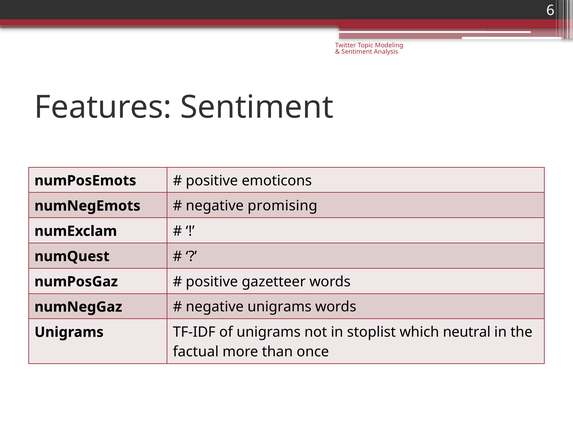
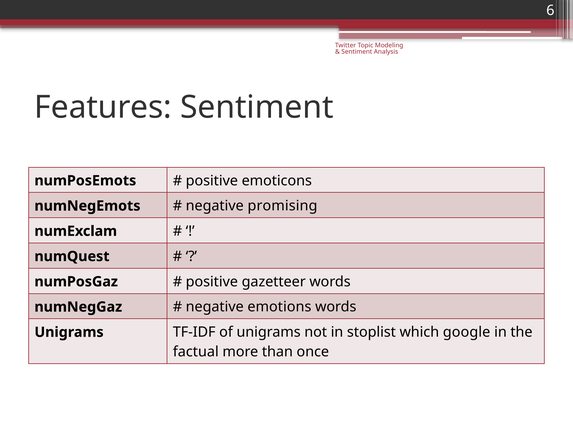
negative unigrams: unigrams -> emotions (279, 307)
neutral: neutral -> google (467, 332)
